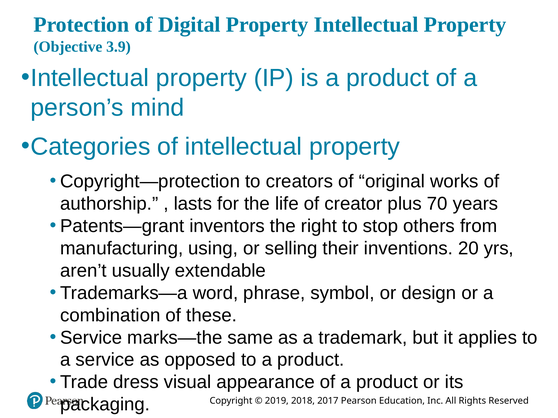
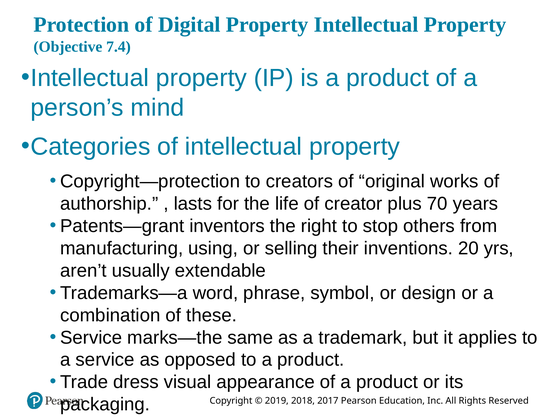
3.9: 3.9 -> 7.4 (119, 47)
